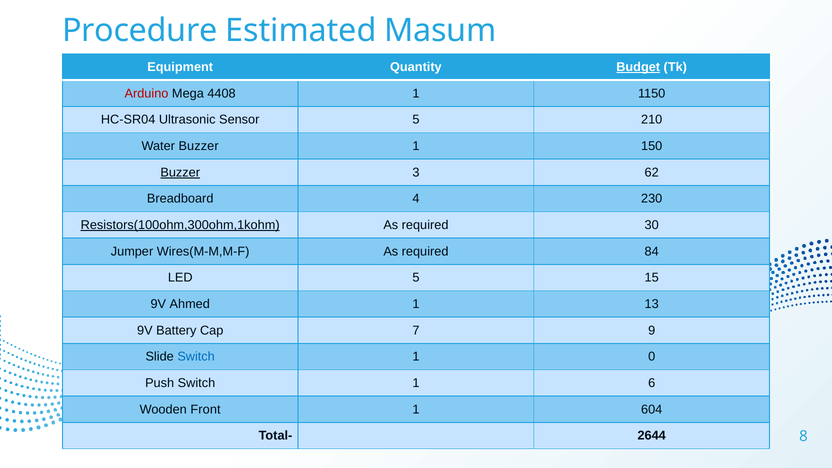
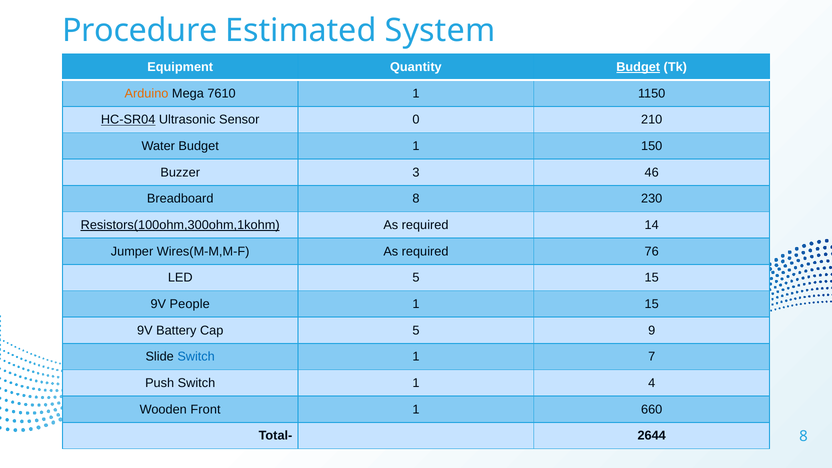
Masum: Masum -> System (440, 30)
Arduino colour: red -> orange (146, 93)
4408: 4408 -> 7610 (222, 93)
HC-SR04 underline: none -> present (128, 120)
Sensor 5: 5 -> 0 (416, 120)
Water Buzzer: Buzzer -> Budget (199, 146)
Buzzer underline: present -> none (180, 172)
62: 62 -> 46 (652, 172)
Breadboard 4: 4 -> 8 (416, 199)
30: 30 -> 14 (652, 225)
84: 84 -> 76 (652, 251)
Ahmed: Ahmed -> People (190, 304)
1 13: 13 -> 15 (652, 304)
Cap 7: 7 -> 5 (416, 330)
0: 0 -> 7 (652, 357)
6: 6 -> 4 (652, 383)
604: 604 -> 660 (652, 409)
